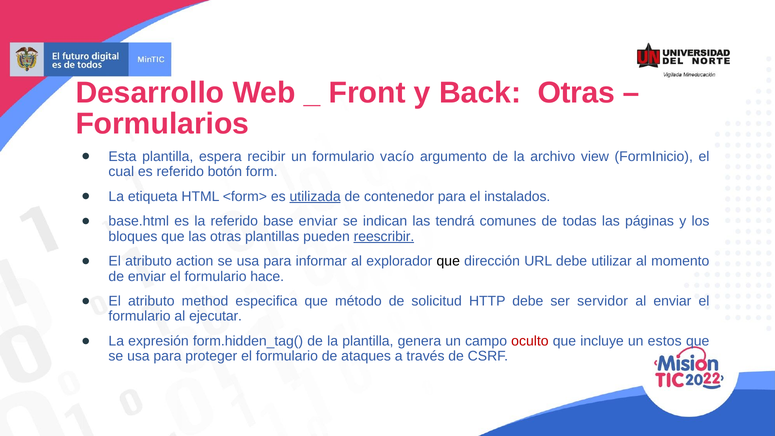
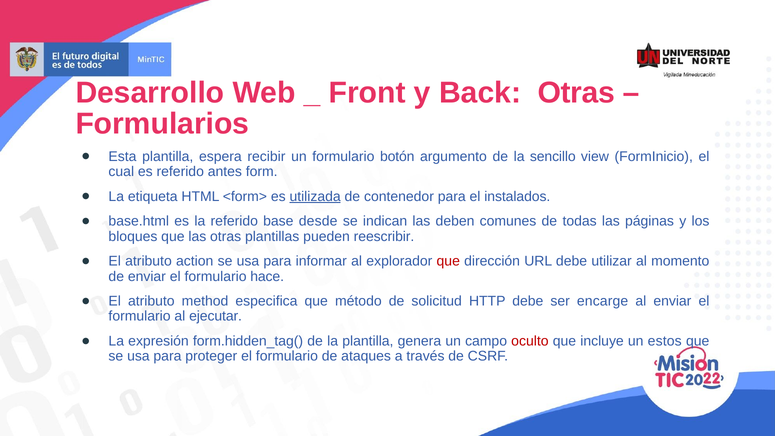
vacío: vacío -> botón (397, 156)
archivo: archivo -> sencillo (553, 156)
botón: botón -> antes (225, 172)
base enviar: enviar -> desde (318, 221)
tendrá: tendrá -> deben (455, 221)
reescribir underline: present -> none (384, 236)
que colour: black -> red (448, 261)
servidor: servidor -> encarge (603, 301)
